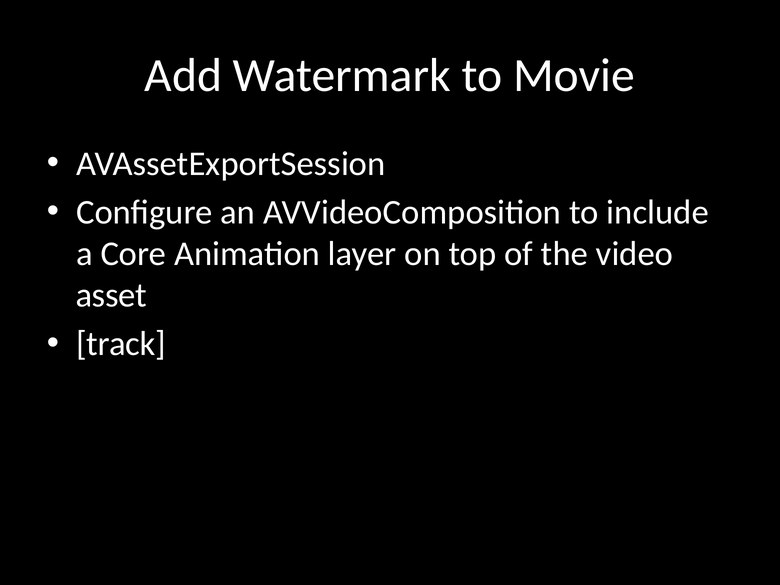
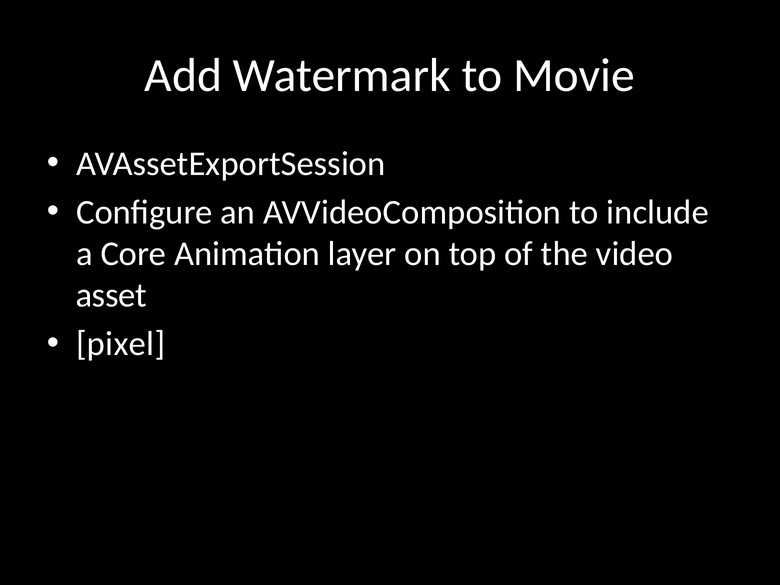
track: track -> pixel (121, 344)
